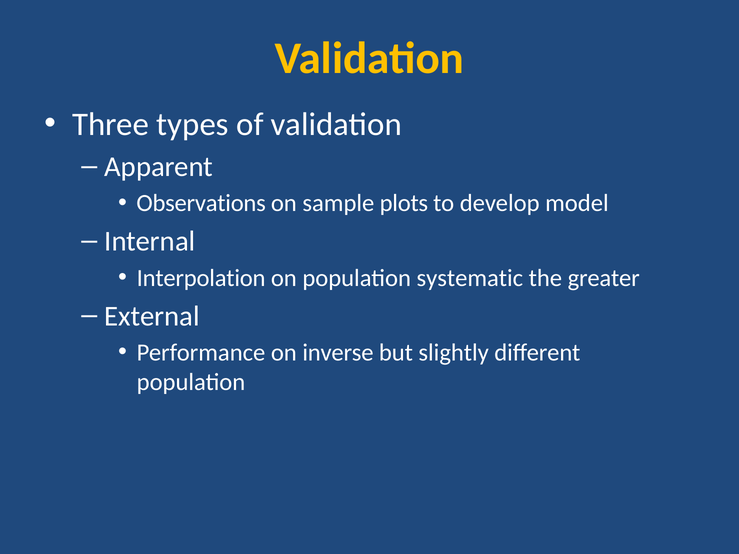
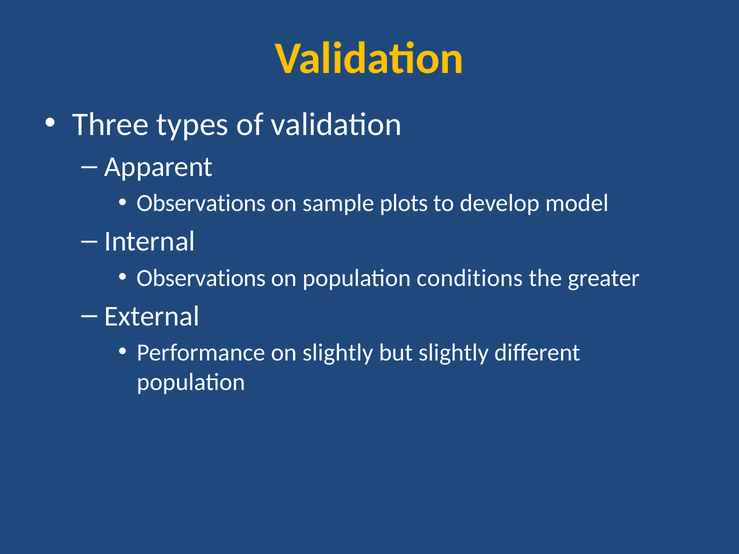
Interpolation: Interpolation -> Observations (201, 278)
systematic: systematic -> conditions (470, 278)
on inverse: inverse -> slightly (338, 353)
